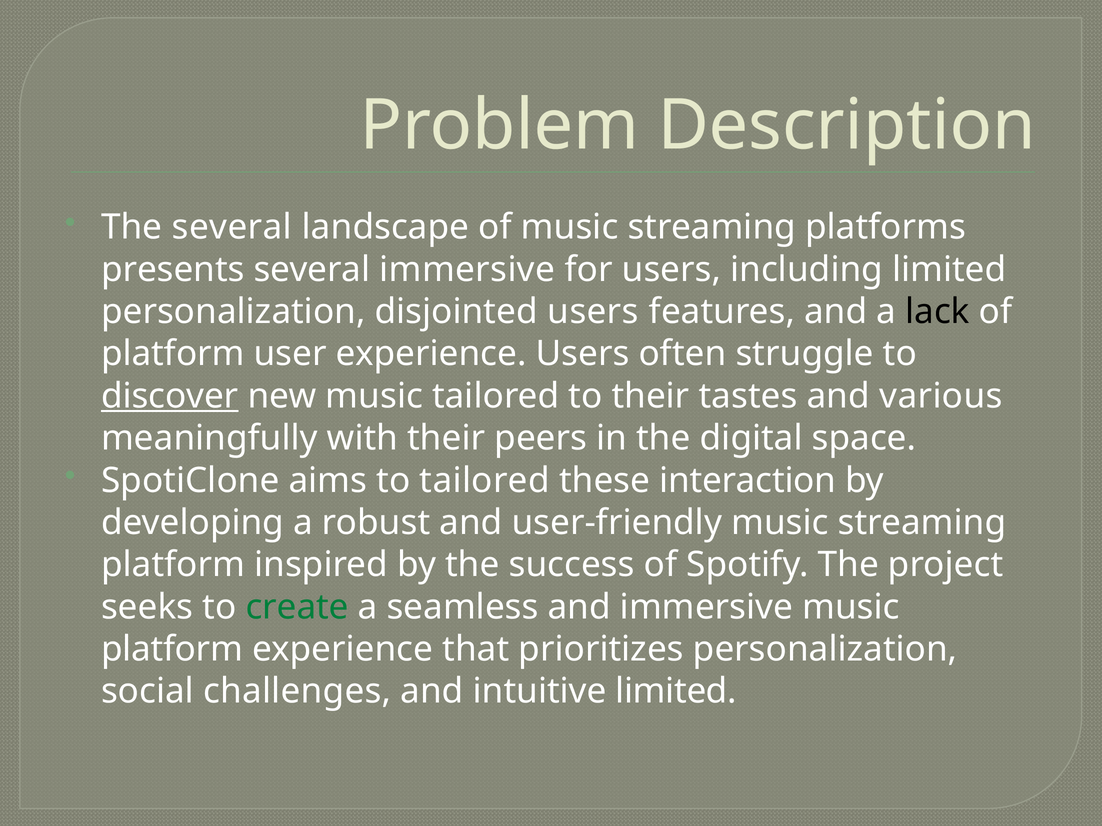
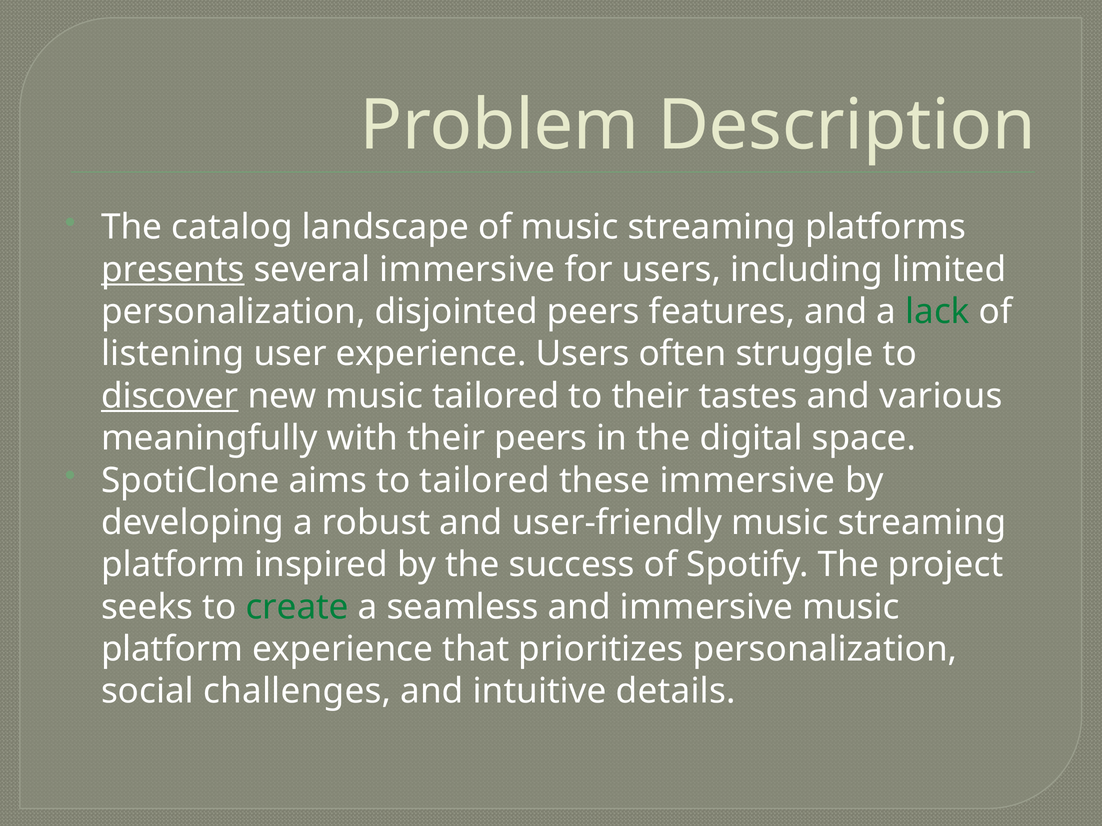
The several: several -> catalog (232, 227)
presents underline: none -> present (173, 270)
disjointed users: users -> peers (593, 312)
lack colour: black -> green (938, 312)
platform: platform -> listening (173, 354)
these interaction: interaction -> immersive (747, 481)
intuitive limited: limited -> details (676, 692)
